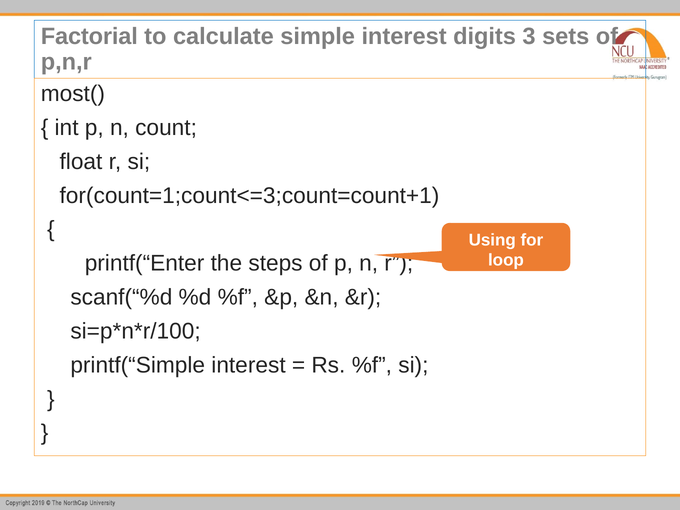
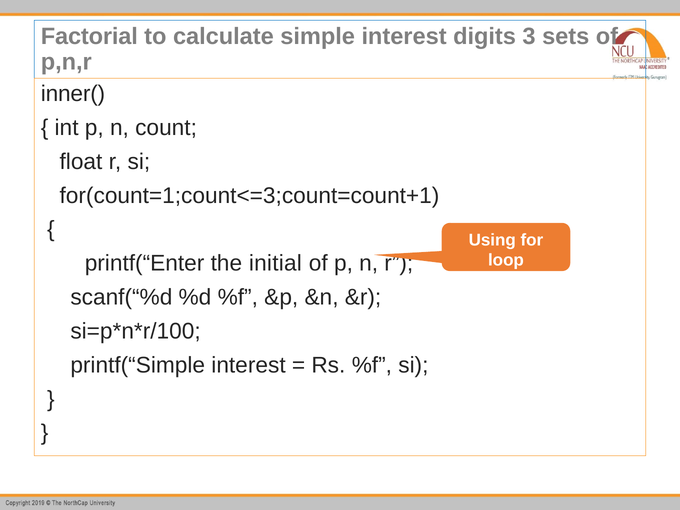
most(: most( -> inner( (73, 94)
steps: steps -> initial (275, 263)
